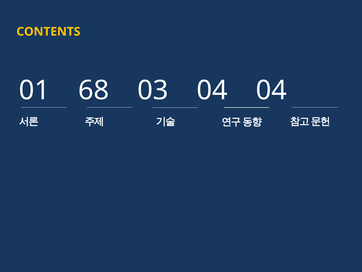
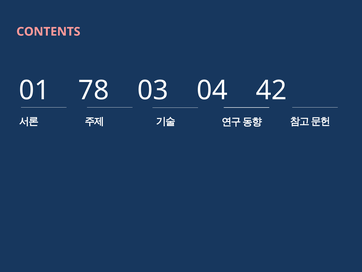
CONTENTS colour: yellow -> pink (48, 32)
68: 68 -> 78 (94, 90)
04 04: 04 -> 42 (271, 90)
